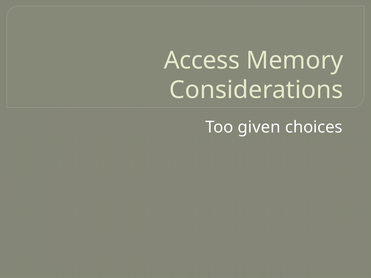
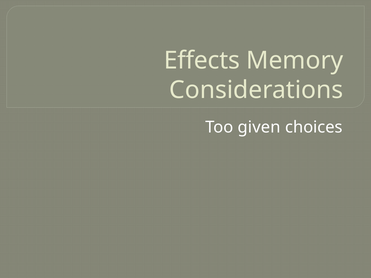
Access: Access -> Effects (202, 60)
